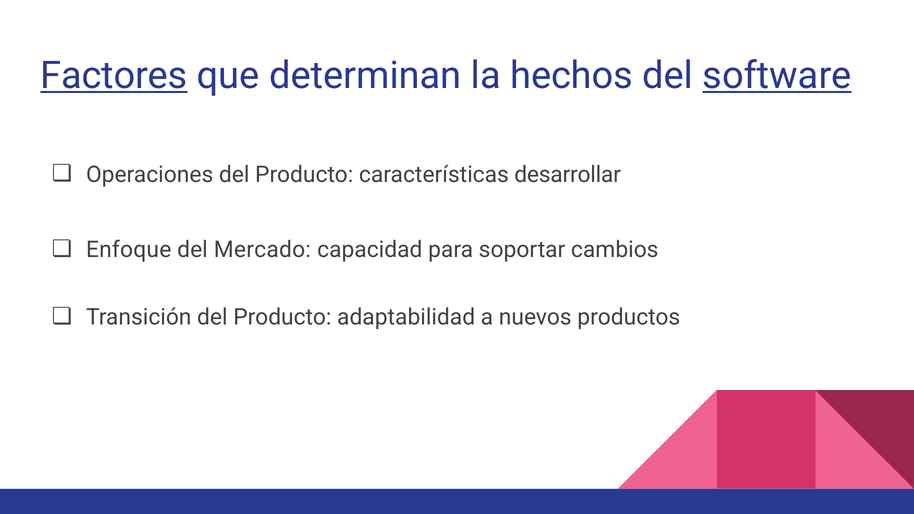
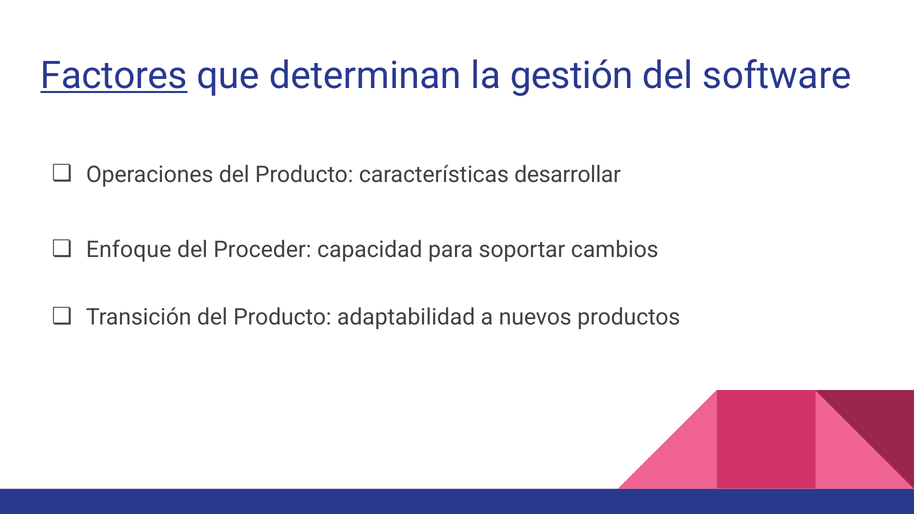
hechos: hechos -> gestión (572, 76)
software underline: present -> none (777, 76)
Mercado: Mercado -> Proceder (262, 250)
